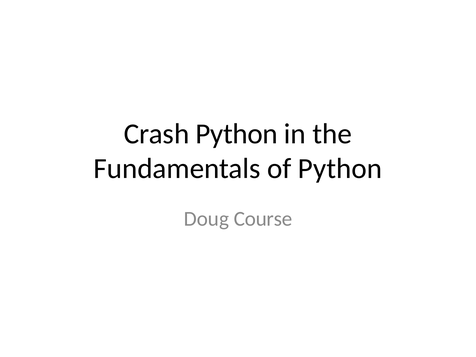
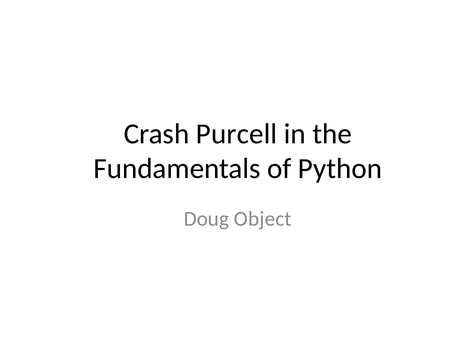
Crash Python: Python -> Purcell (237, 134)
Course: Course -> Object (263, 219)
